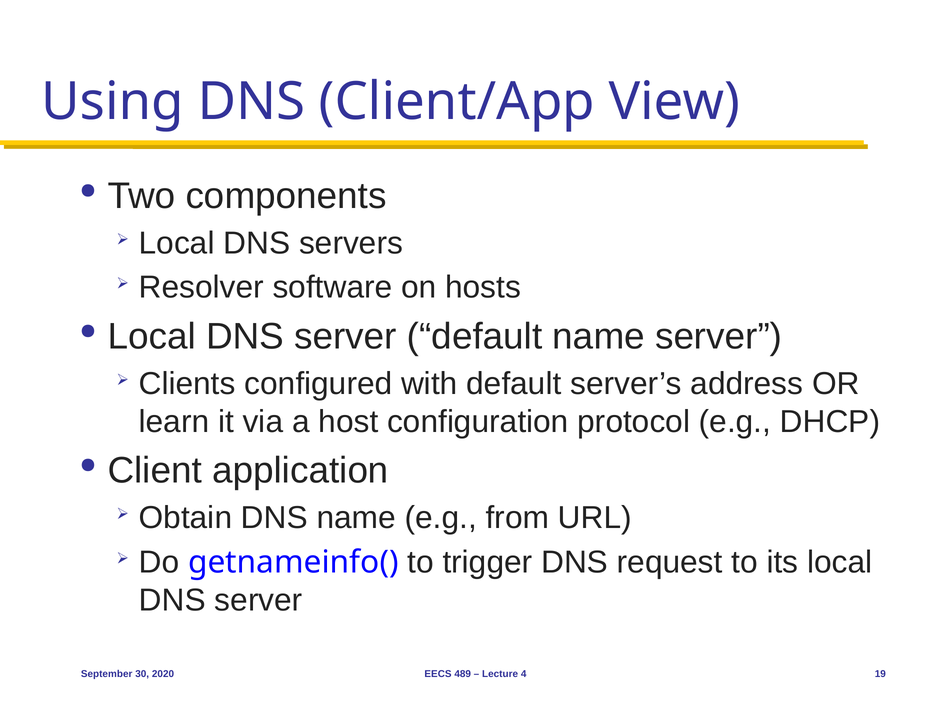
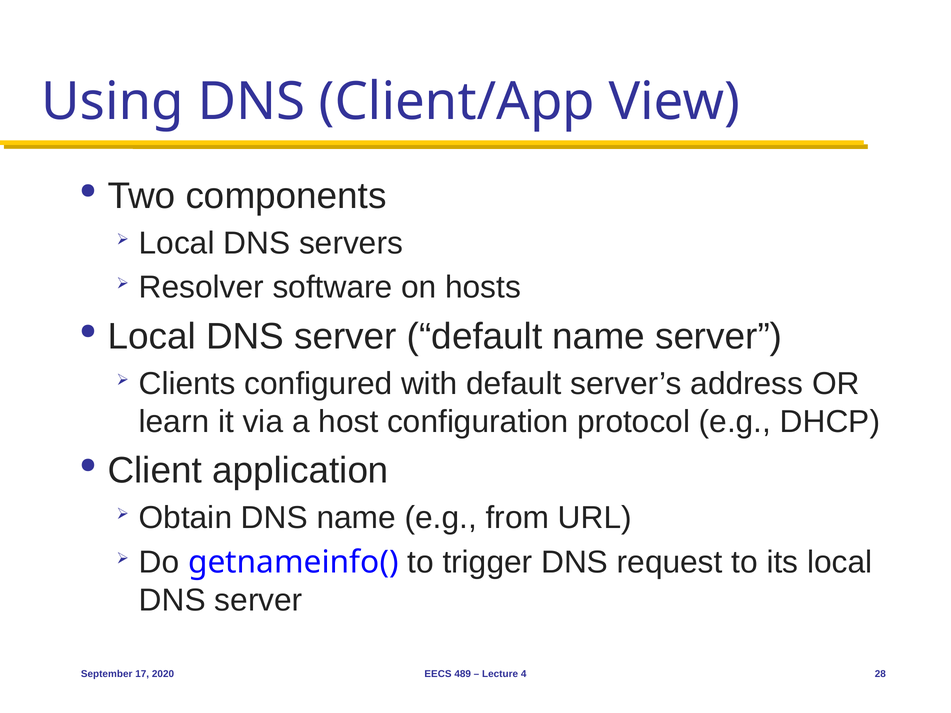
30: 30 -> 17 (142, 674)
19: 19 -> 28 (880, 674)
